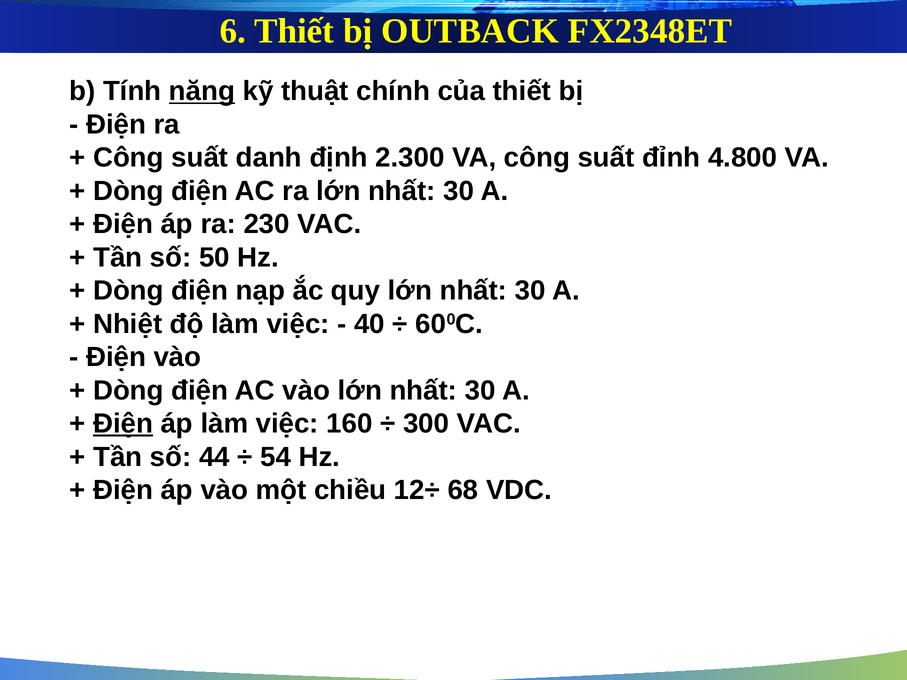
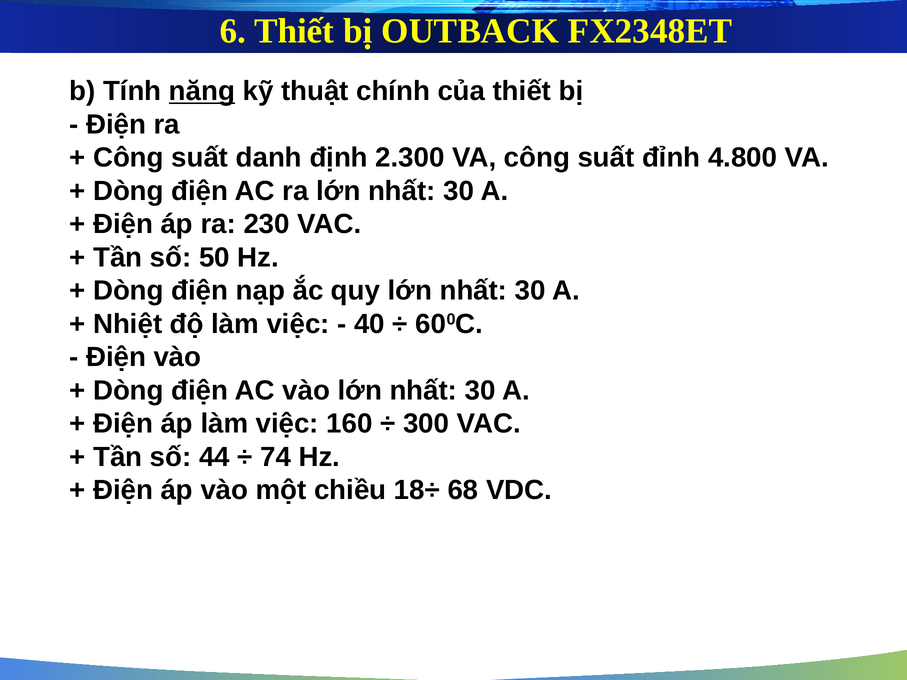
Điện underline: present -> none (123, 424)
54: 54 -> 74 (276, 457)
12÷: 12÷ -> 18÷ (417, 490)
